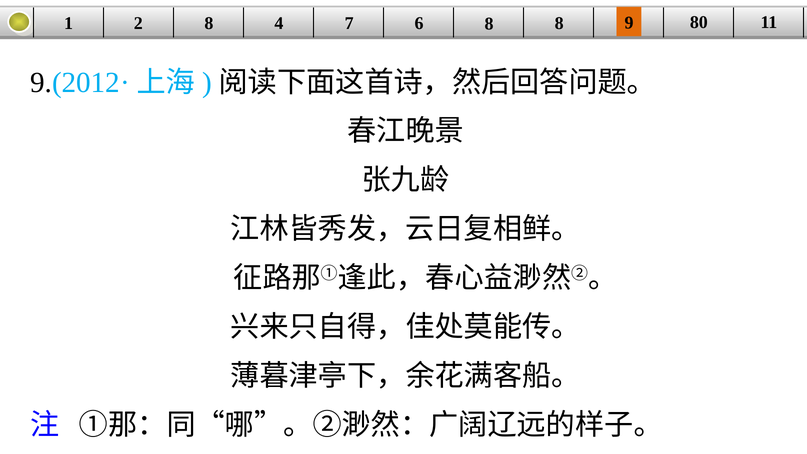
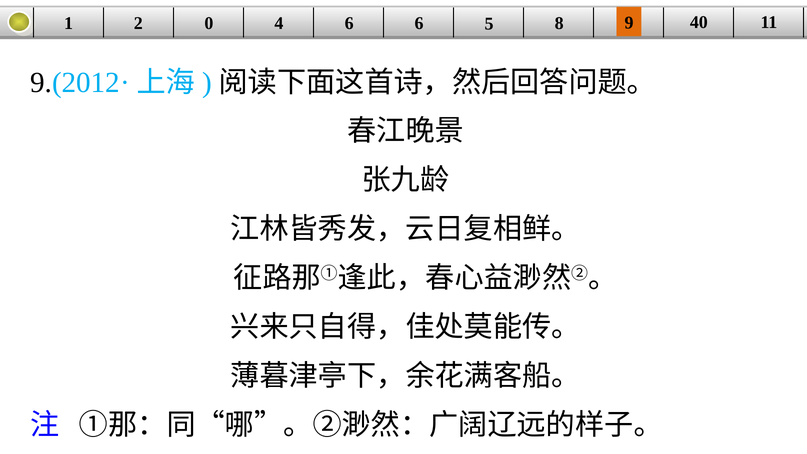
2 8: 8 -> 0 (209, 23)
4 7: 7 -> 6 (349, 23)
6 8: 8 -> 5 (489, 24)
80: 80 -> 40 (699, 22)
